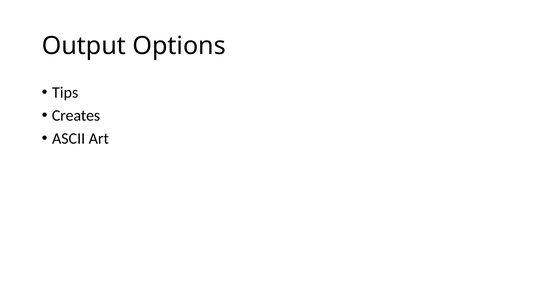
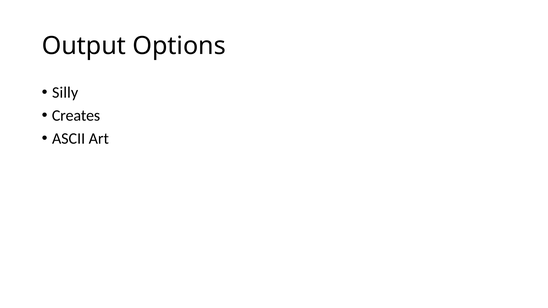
Tips: Tips -> Silly (65, 93)
